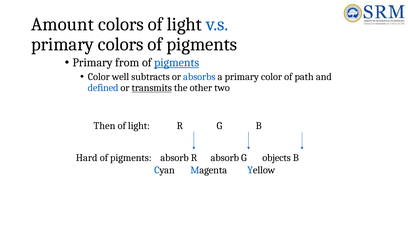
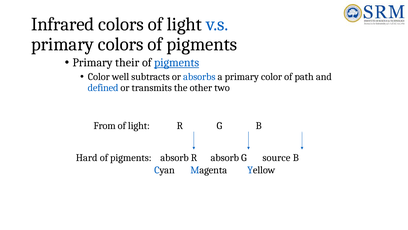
Amount: Amount -> Infrared (63, 24)
from: from -> their (127, 62)
transmits underline: present -> none (152, 88)
Then: Then -> From (105, 125)
objects: objects -> source (276, 158)
